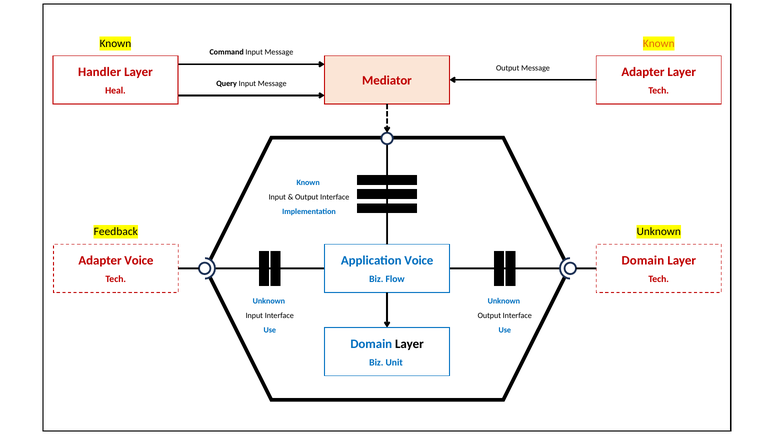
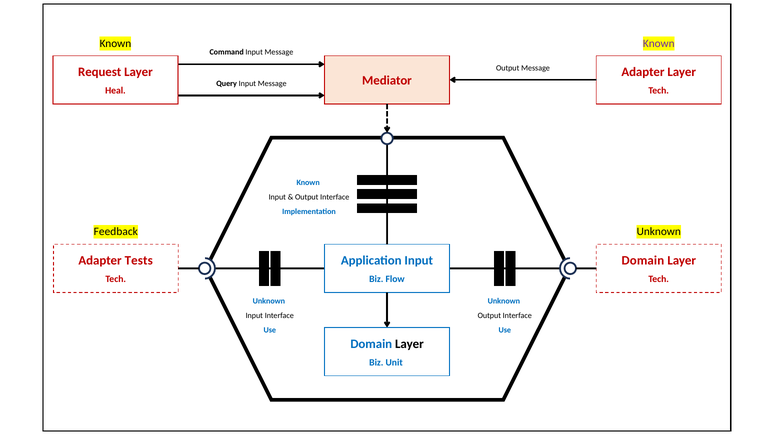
Known colour: orange -> purple (659, 44)
Handler: Handler -> Request (100, 72)
Adapter Voice: Voice -> Tests (139, 261)
Application Voice: Voice -> Input (419, 261)
